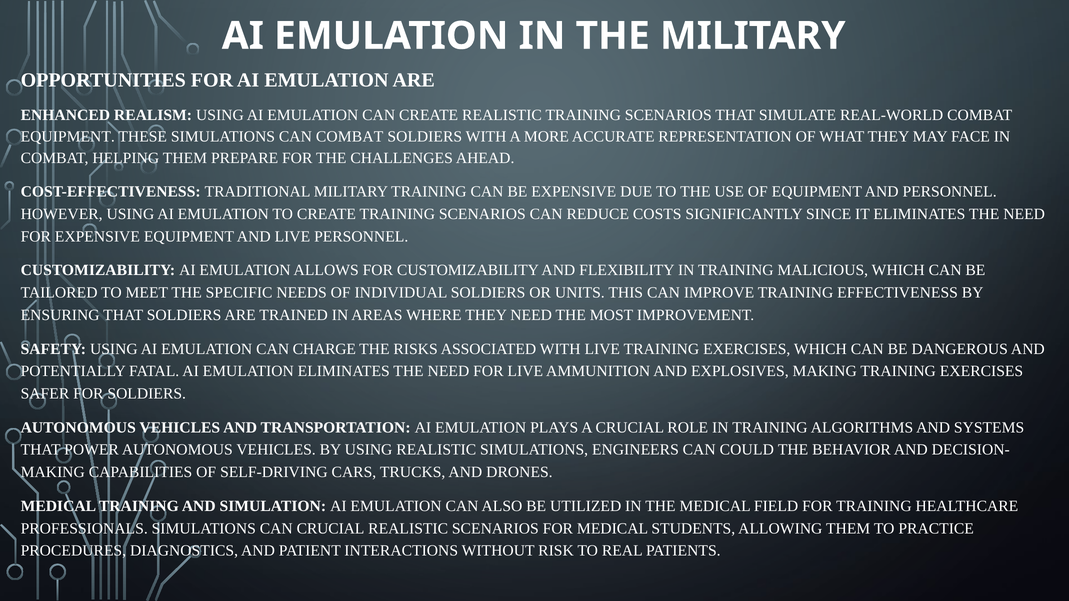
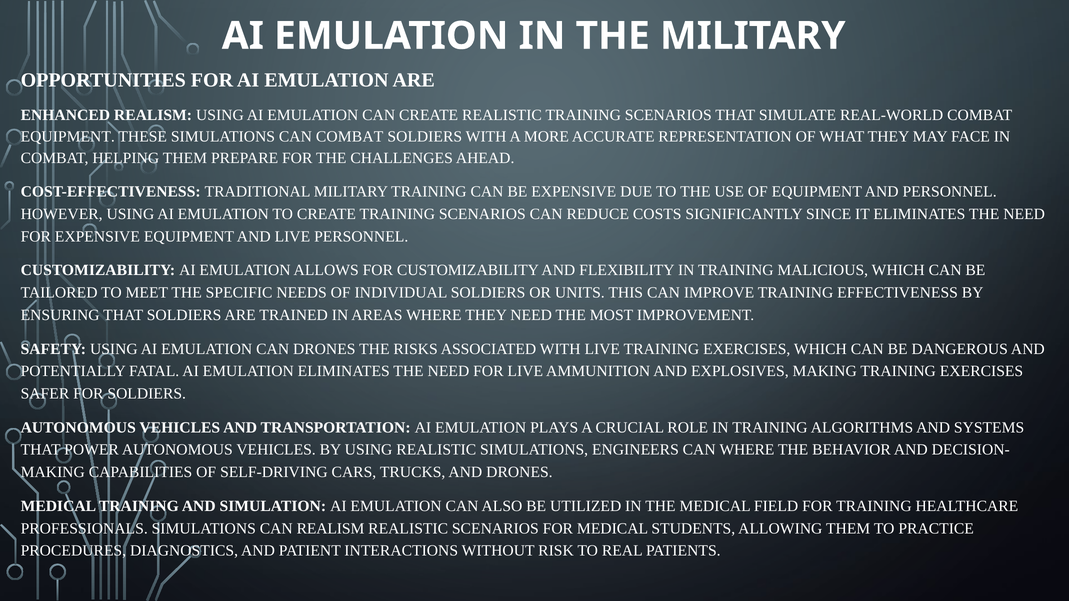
CAN CHARGE: CHARGE -> DRONES (324, 349)
CAN COULD: COULD -> WHERE (747, 450)
CAN CRUCIAL: CRUCIAL -> REALISM (331, 529)
